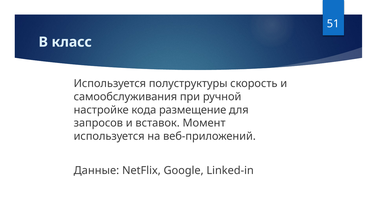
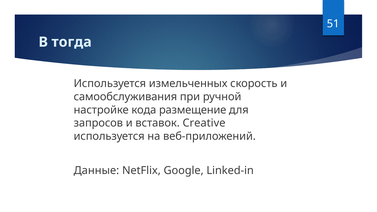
класс: класс -> тогда (72, 42)
полуструктуры: полуструктуры -> измельченных (188, 84)
Момент: Момент -> Creative (204, 123)
